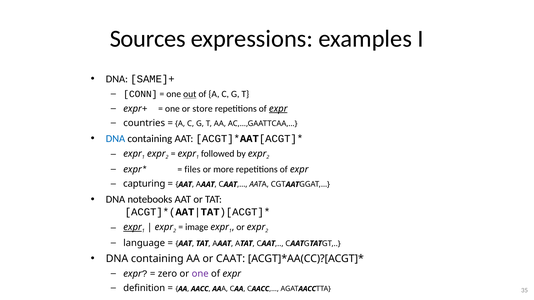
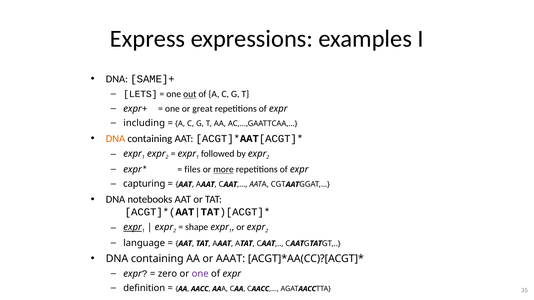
Sources: Sources -> Express (148, 39)
CONN: CONN -> LETS (140, 94)
store: store -> great (203, 109)
expr underline: present -> none (278, 109)
countries: countries -> including (144, 123)
DNA colour: blue -> orange (115, 139)
more underline: none -> present (224, 170)
image: image -> shape (197, 227)
or CAAT: CAAT -> AAAT (231, 259)
